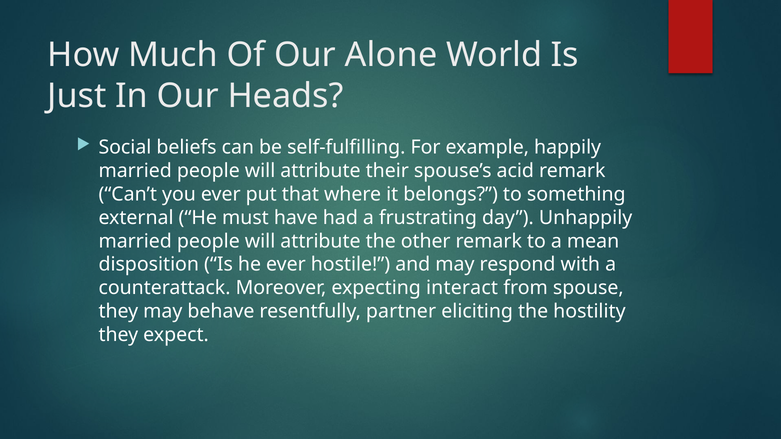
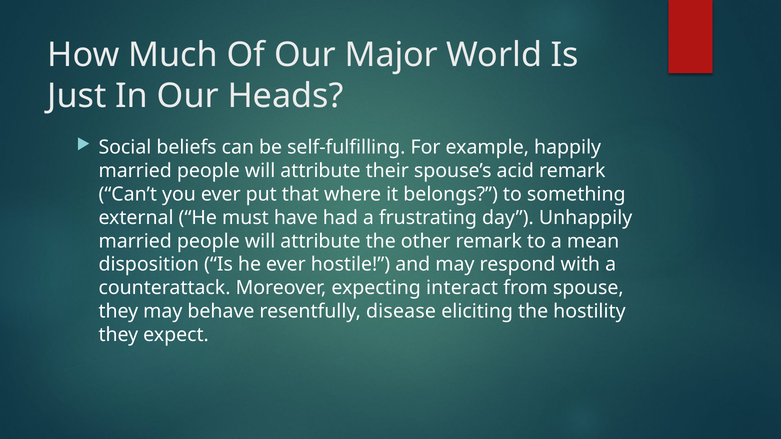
Alone: Alone -> Major (391, 55)
partner: partner -> disease (401, 312)
